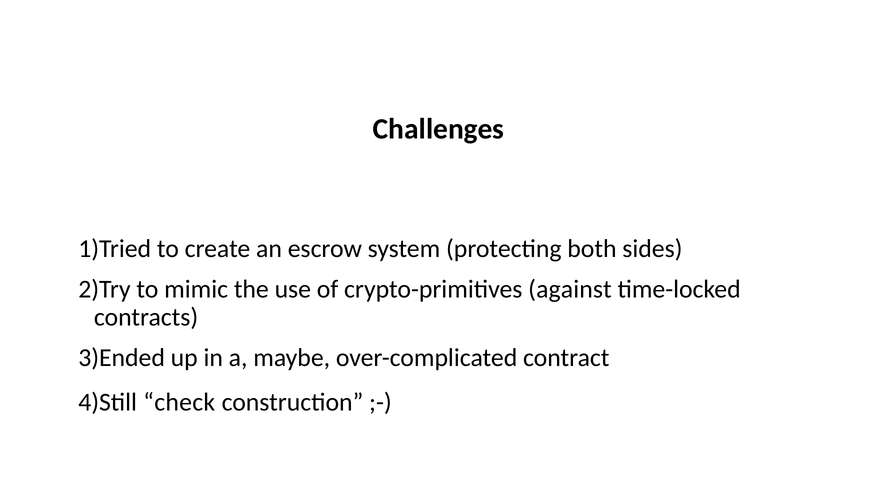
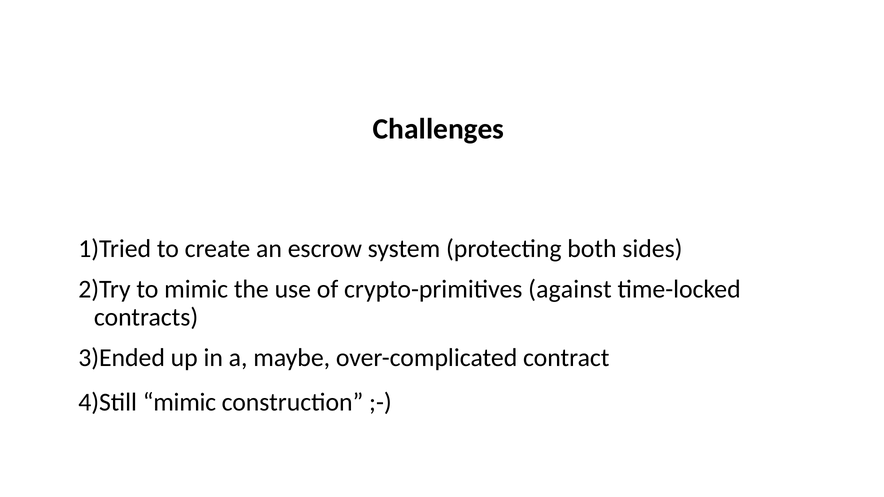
check: check -> mimic (179, 402)
